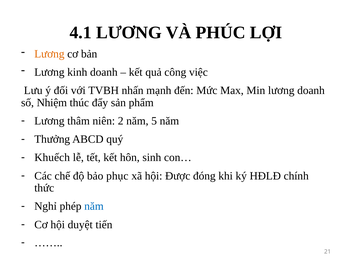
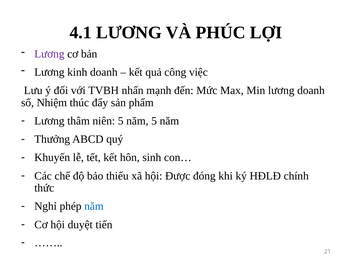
Lương colour: orange -> purple (49, 54)
niên 2: 2 -> 5 (121, 121)
Khuếch: Khuếch -> Khuyến (52, 158)
phục: phục -> thiếu (117, 176)
